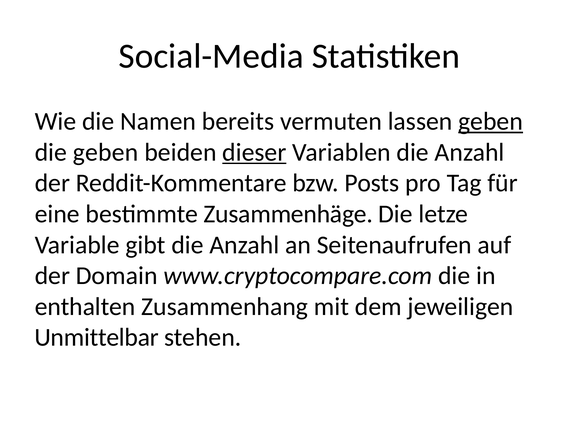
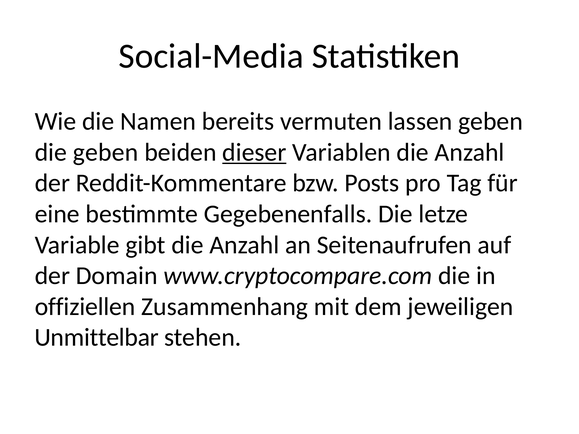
geben underline: present -> none (491, 121)
Zusammenhäge: Zusammenhäge -> Gegebenenfalls (288, 214)
enthalten: enthalten -> offiziellen (85, 307)
